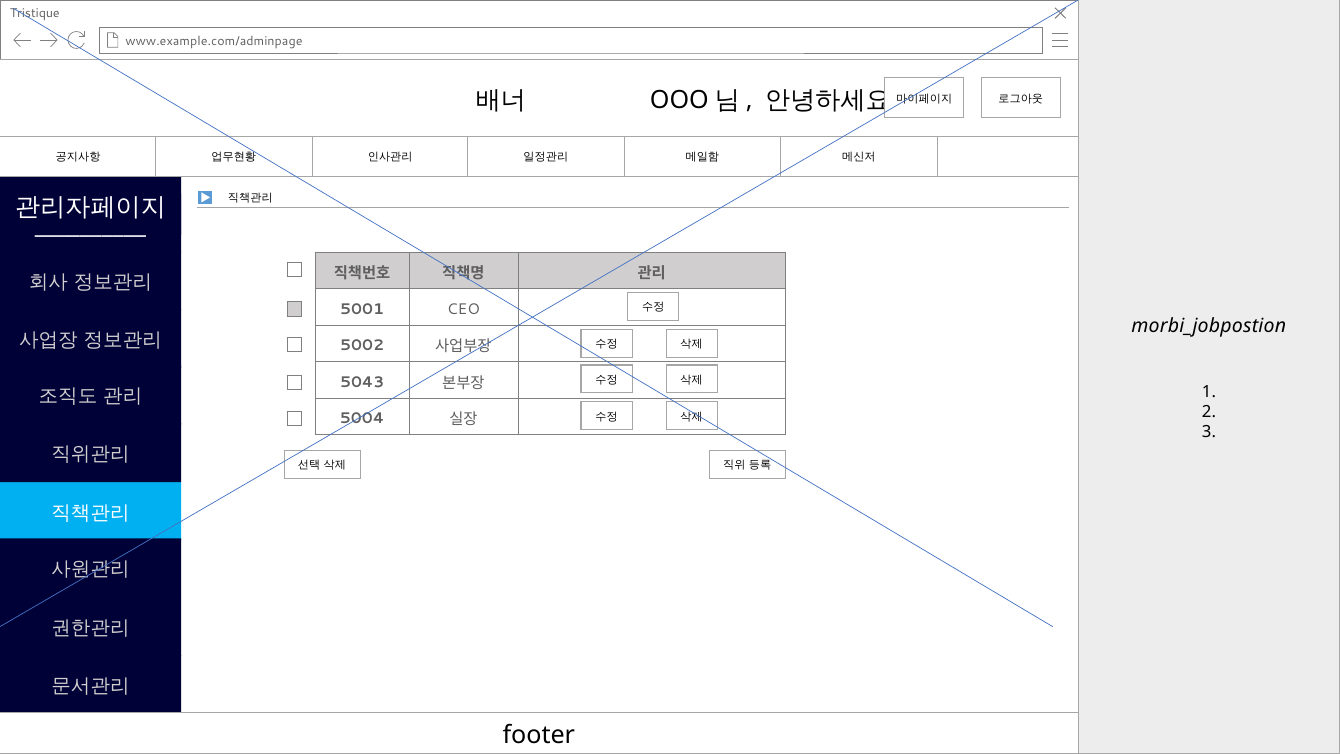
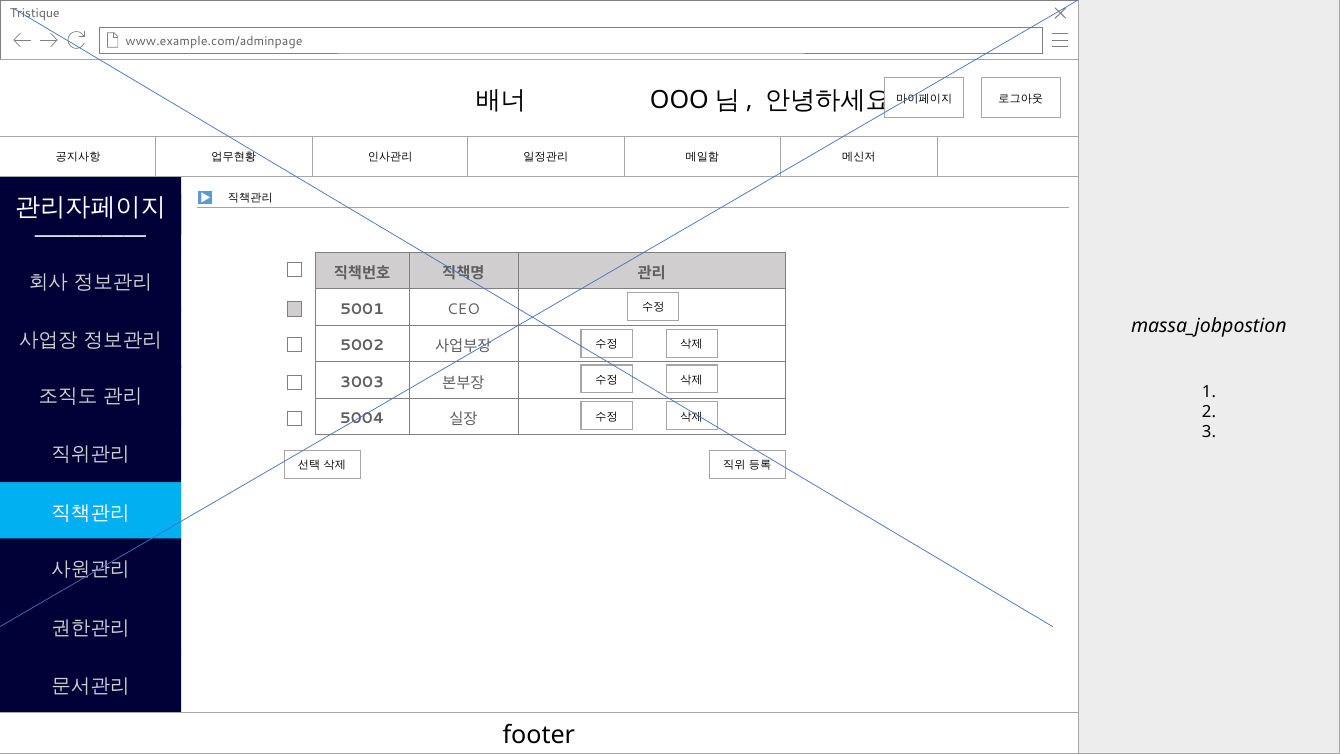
morbi_jobpostion: morbi_jobpostion -> massa_jobpostion (1209, 326)
5043: 5043 -> 3003 (362, 382)
